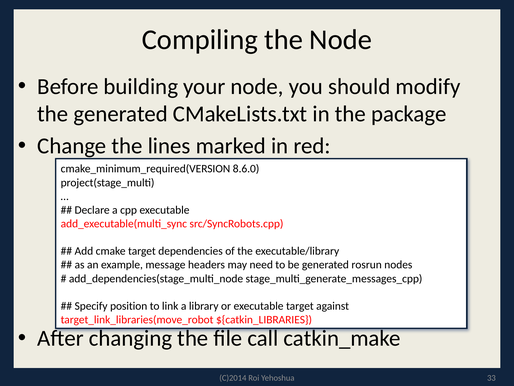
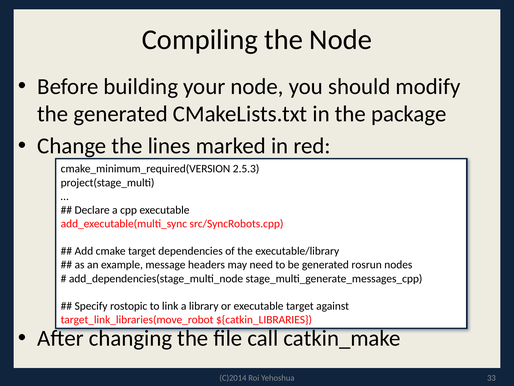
8.6.0: 8.6.0 -> 2.5.3 (246, 169)
position: position -> rostopic (129, 306)
